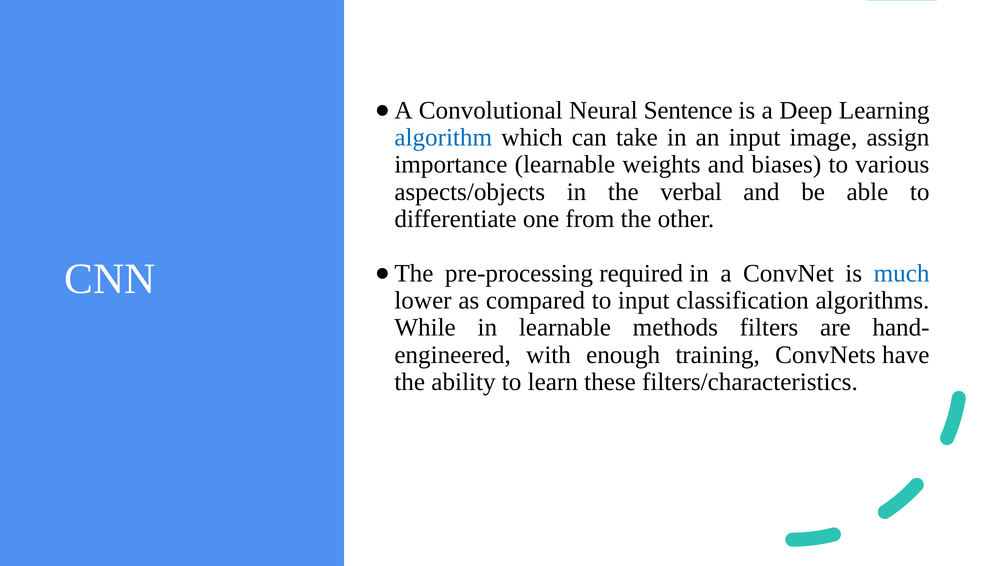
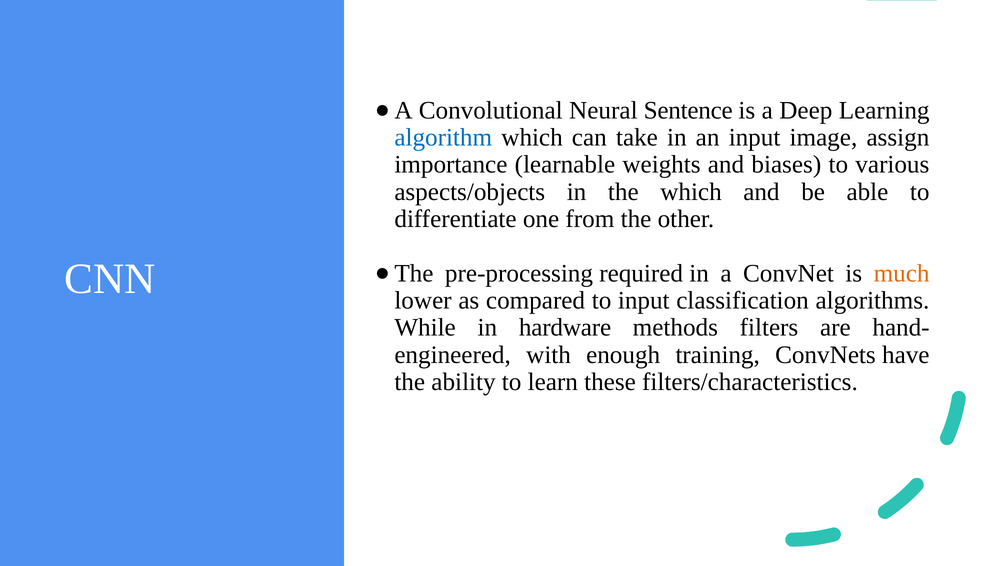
the verbal: verbal -> which (691, 192)
much colour: blue -> orange (902, 273)
in learnable: learnable -> hardware (565, 328)
